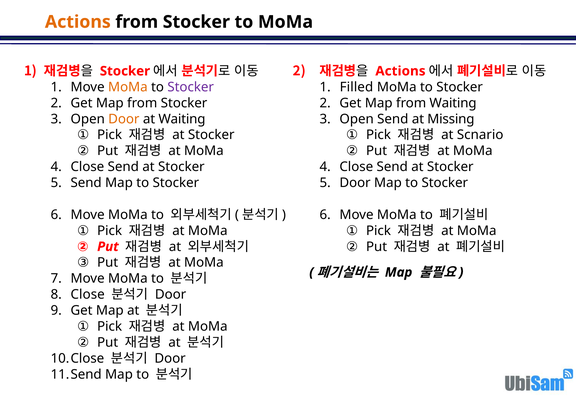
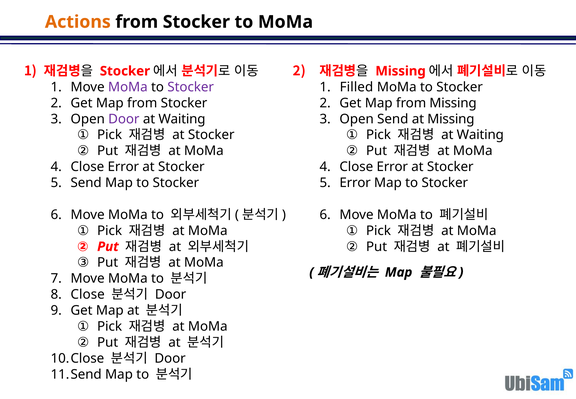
Actions: Actions -> Missing (401, 71)
MoMa colour: orange -> purple (128, 87)
from Waiting: Waiting -> Missing (453, 103)
Door colour: orange -> purple (124, 119)
Scnario: Scnario -> Waiting (480, 135)
Send: Send -> Error (123, 167)
Send: Send -> Error (392, 167)
Door: Door -> Error (355, 183)
